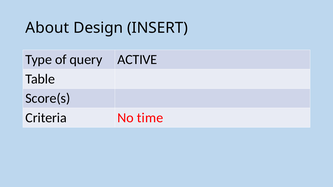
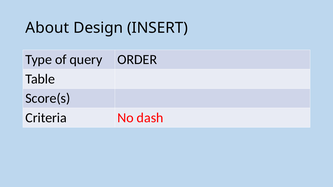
ACTIVE: ACTIVE -> ORDER (137, 60)
time: time -> dash (150, 118)
